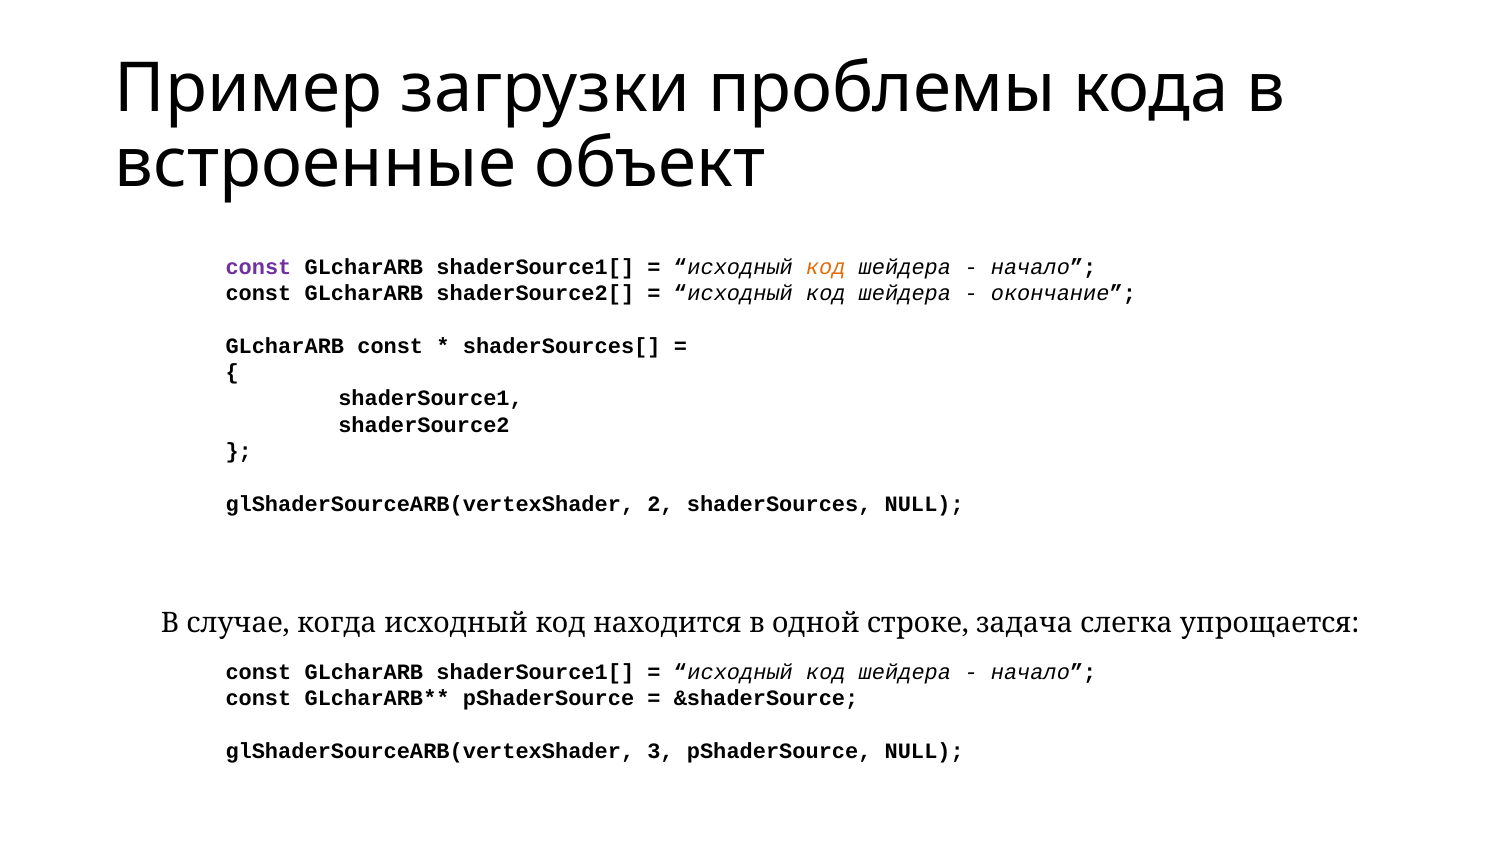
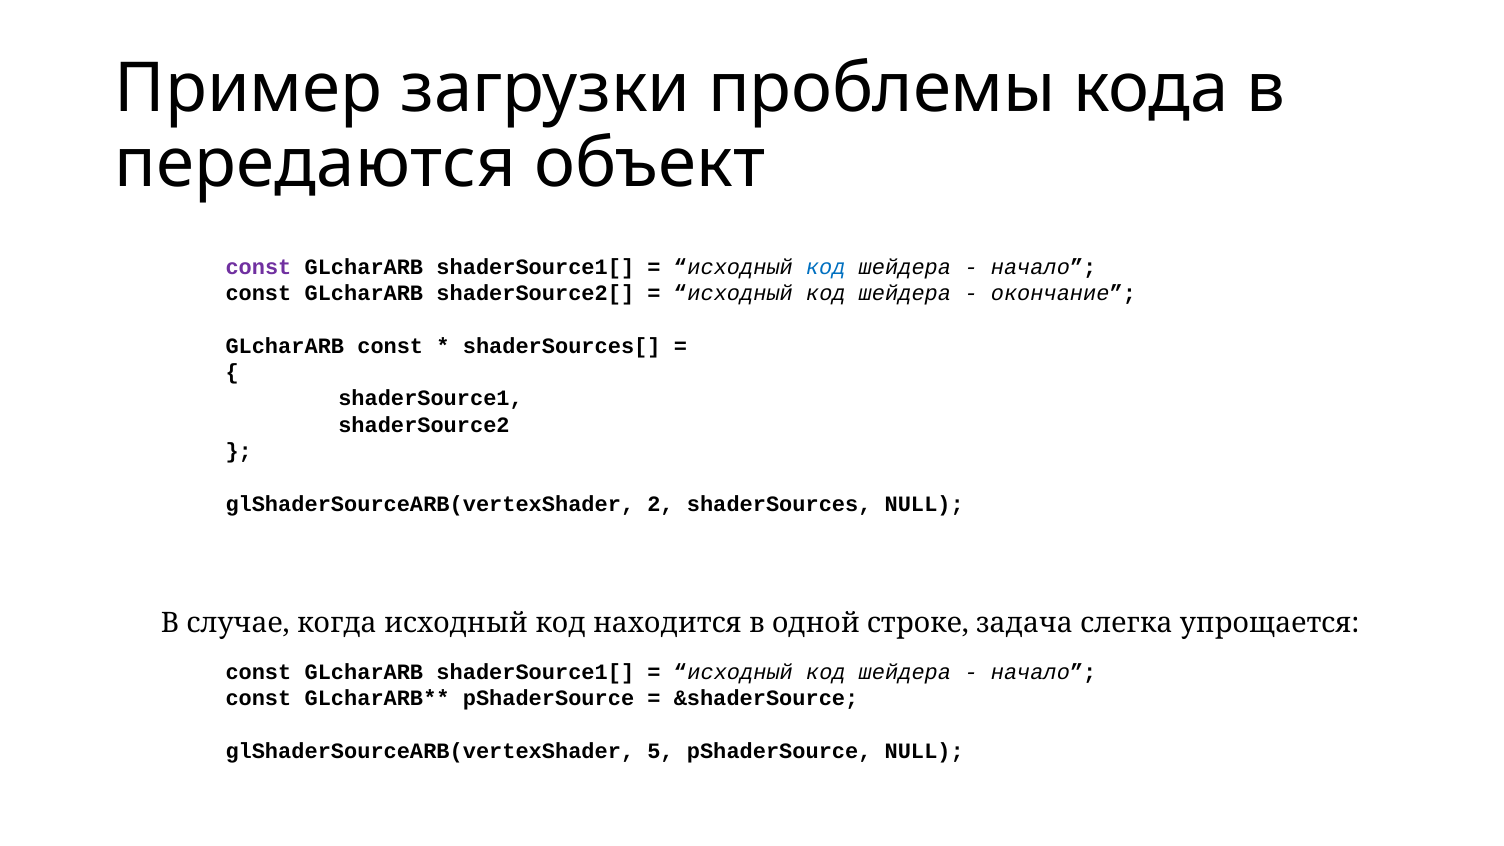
встроенные: встроенные -> передаются (315, 164)
код colour: orange -> blue (826, 267)
3: 3 -> 5 (660, 751)
